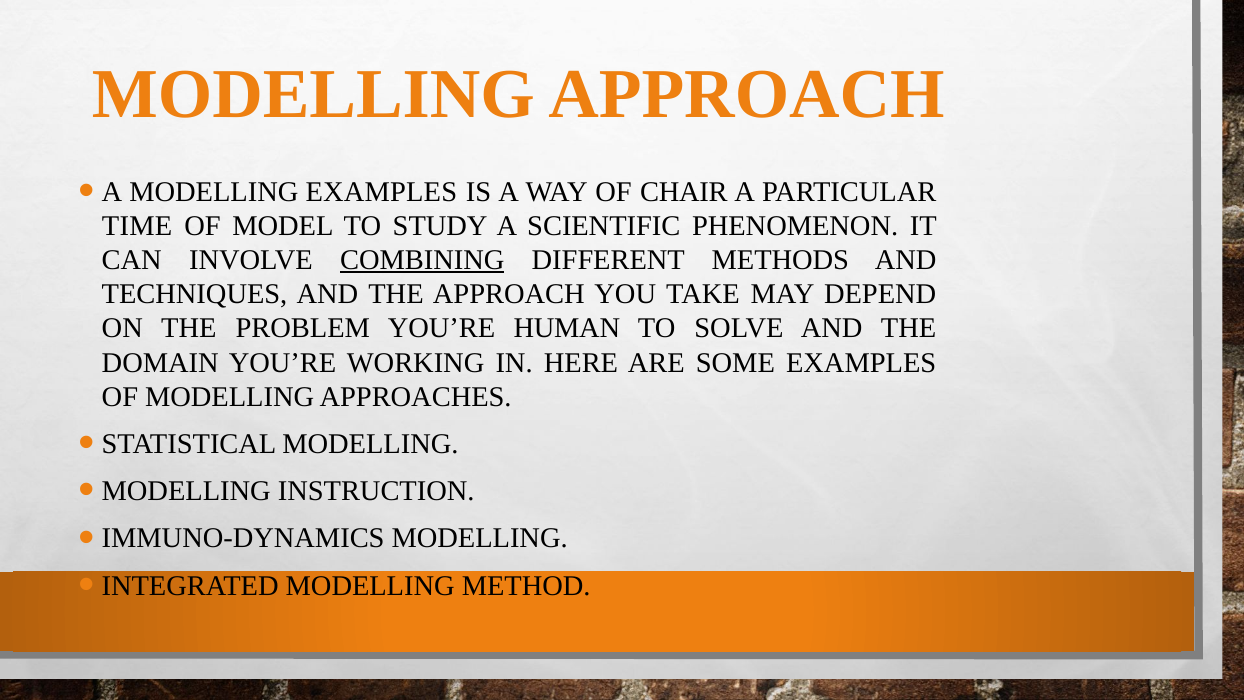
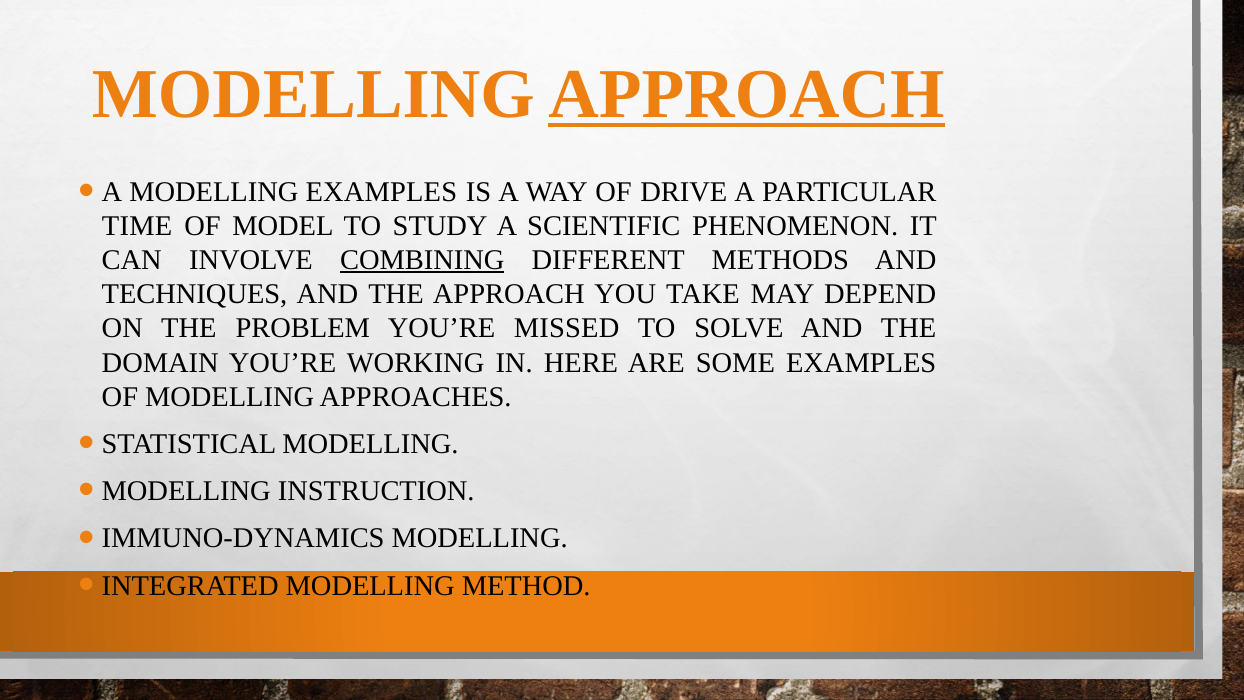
APPROACH underline: none -> present (746, 95)
CHAIR: CHAIR -> DRIVE (684, 192)
HUMAN: HUMAN -> MISSED (567, 328)
